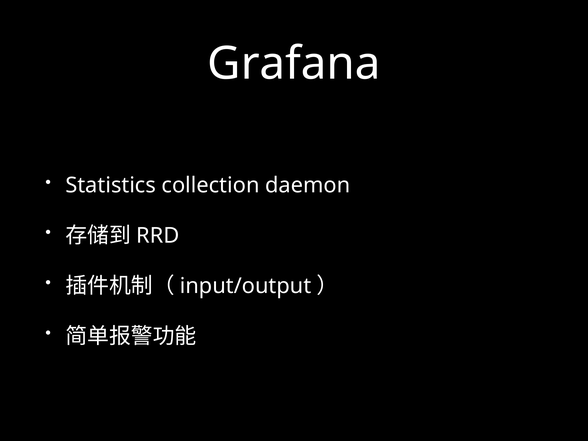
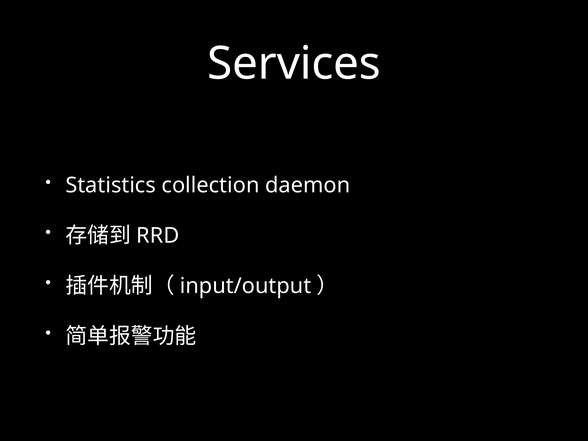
Grafana: Grafana -> Services (294, 64)
